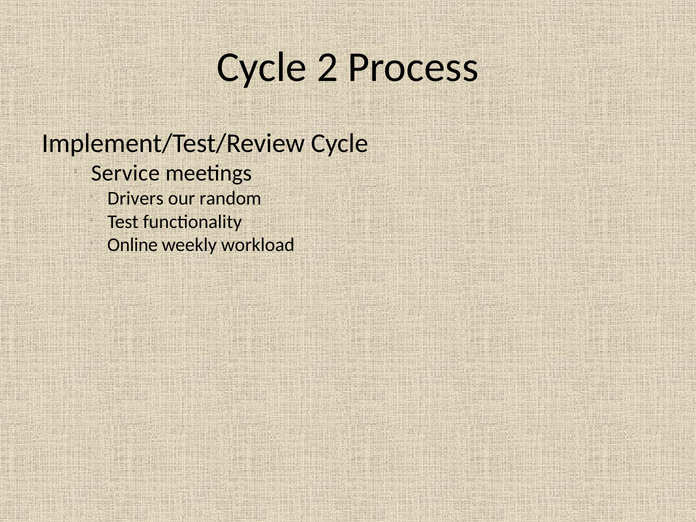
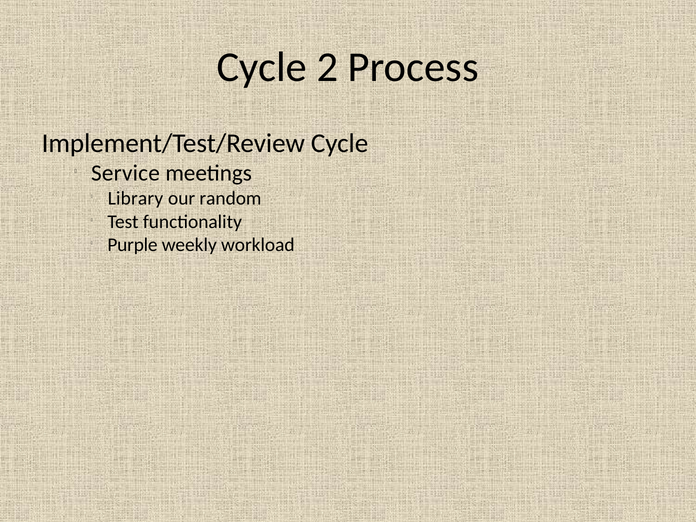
Drivers: Drivers -> Library (135, 199)
Online: Online -> Purple (133, 245)
